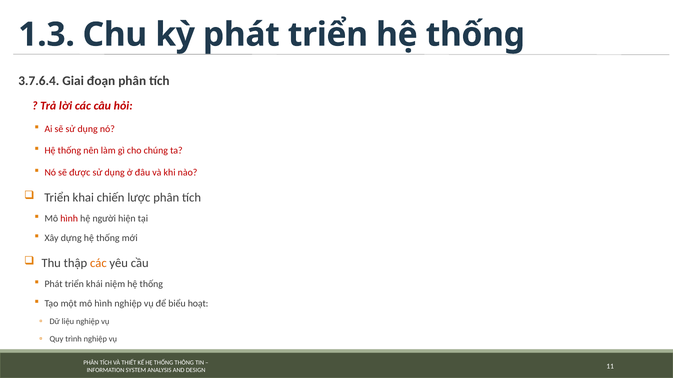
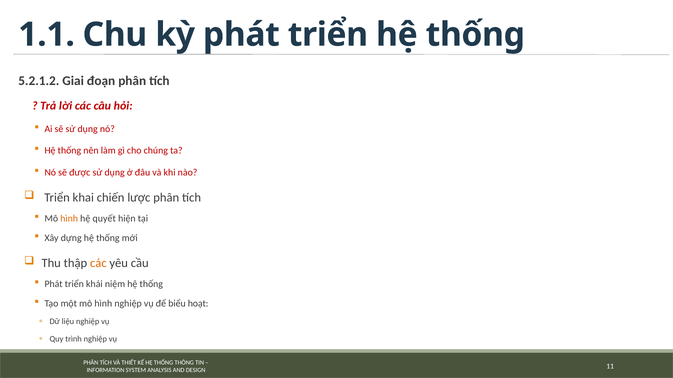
1.3: 1.3 -> 1.1 (47, 35)
3.7.6.4: 3.7.6.4 -> 5.2.1.2 (39, 81)
hình colour: red -> orange (69, 219)
người: người -> quyết (104, 219)
